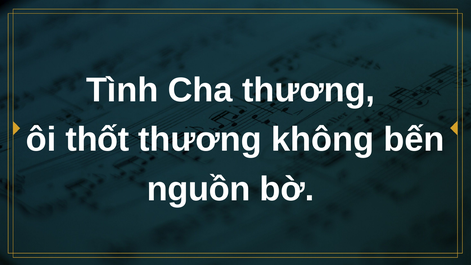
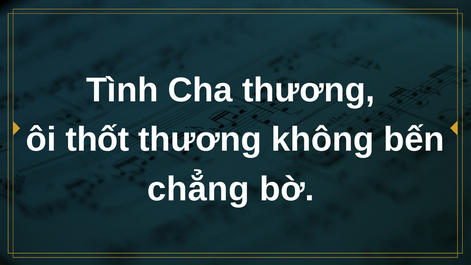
nguồn: nguồn -> chẳng (198, 189)
